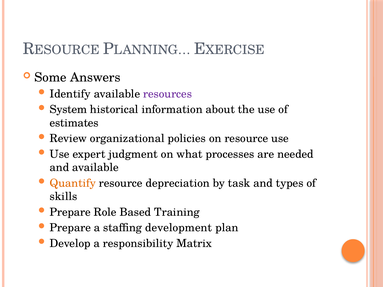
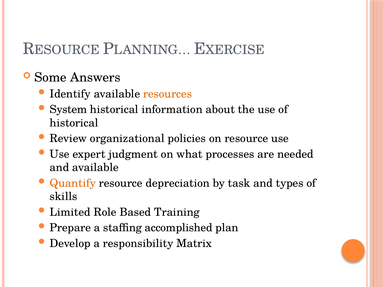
resources colour: purple -> orange (168, 94)
estimates: estimates -> historical (74, 123)
Prepare: Prepare -> Limited (70, 212)
development: development -> accomplished (179, 228)
